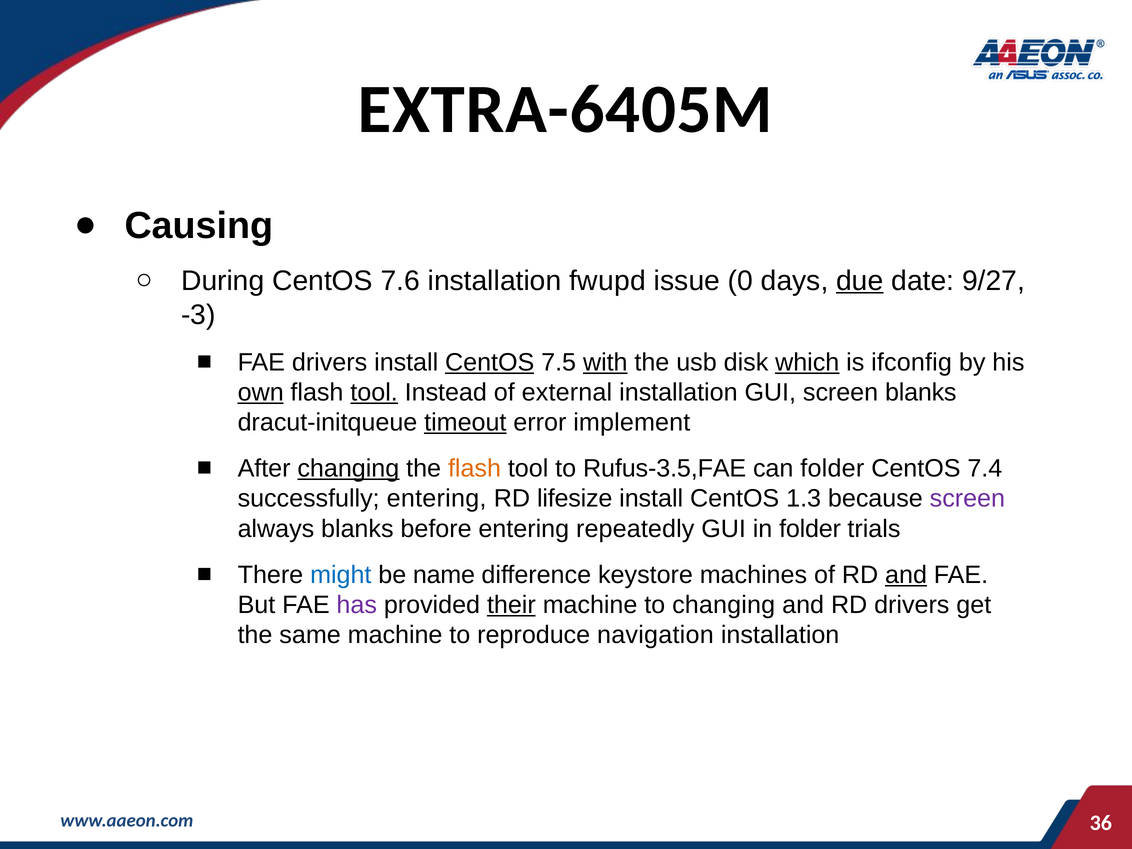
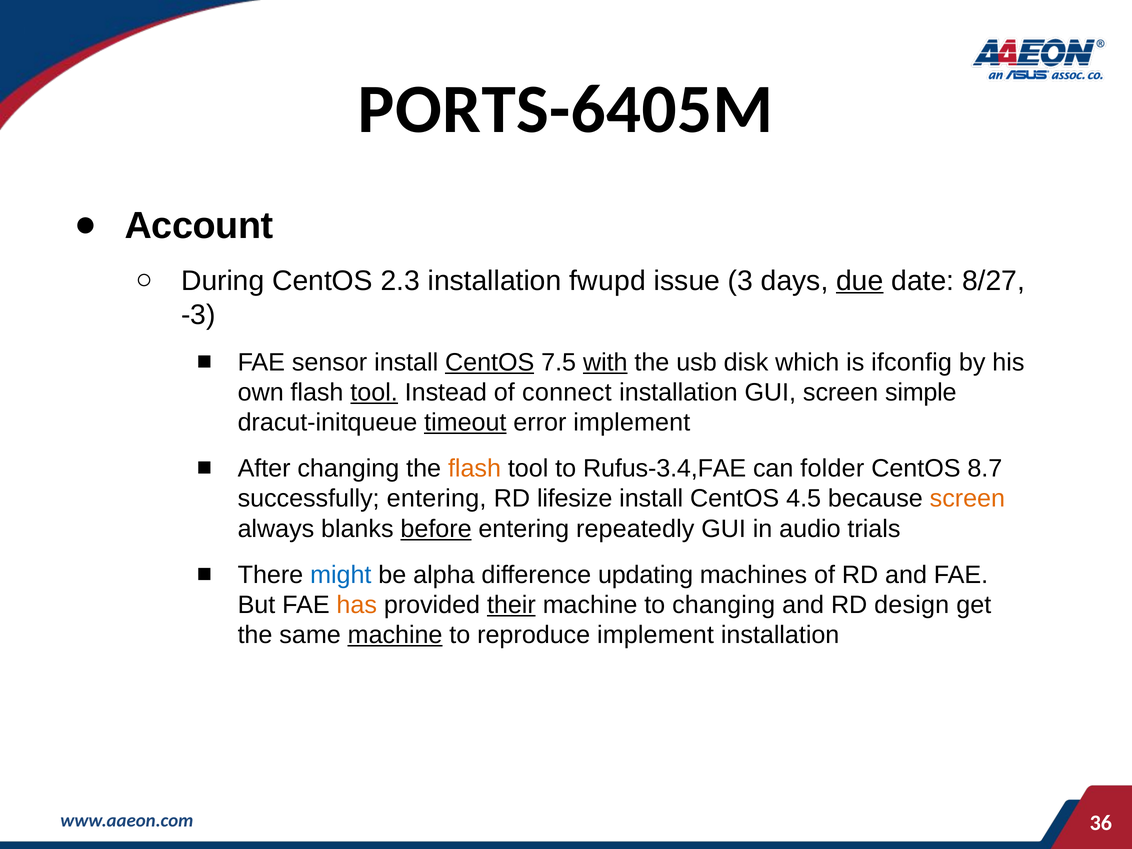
EXTRA-6405M: EXTRA-6405M -> PORTS-6405M (565, 110)
Causing: Causing -> Account (199, 226)
7.6: 7.6 -> 2.3 (400, 281)
0: 0 -> 3 (740, 281)
9/27: 9/27 -> 8/27 (993, 281)
FAE drivers: drivers -> sensor (330, 362)
which underline: present -> none (807, 362)
own underline: present -> none (261, 392)
external: external -> connect (567, 392)
screen blanks: blanks -> simple (921, 392)
changing underline: present -> none (348, 468)
Rufus-3.5,FAE: Rufus-3.5,FAE -> Rufus-3.4,FAE (665, 468)
7.4: 7.4 -> 8.7 (985, 468)
1.3: 1.3 -> 4.5 (804, 499)
screen colour: purple -> orange (967, 499)
before underline: none -> present (436, 529)
in folder: folder -> audio (810, 529)
name: name -> alpha (444, 575)
keystore: keystore -> updating (646, 575)
and underline: present -> none (906, 575)
has colour: purple -> orange (357, 605)
RD drivers: drivers -> design (912, 605)
machine underline: none -> present (395, 635)
reproduce navigation: navigation -> implement (655, 635)
